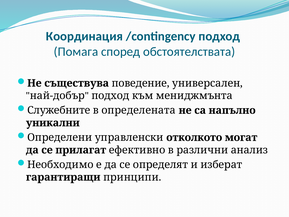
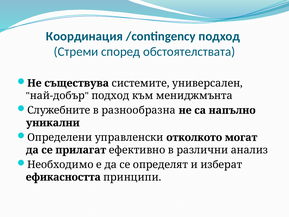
Помага: Помага -> Стреми (76, 52)
поведение: поведение -> системите (141, 83)
определената: определената -> разнообразна (139, 110)
гарантиращи: гарантиращи -> ефикасността (63, 177)
